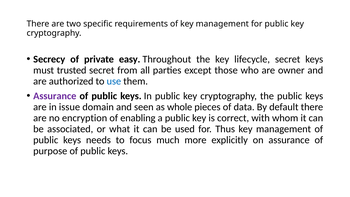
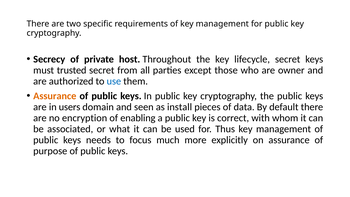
easy: easy -> host (130, 59)
Assurance colour: purple -> orange (55, 96)
issue: issue -> users (70, 107)
whole: whole -> install (180, 107)
